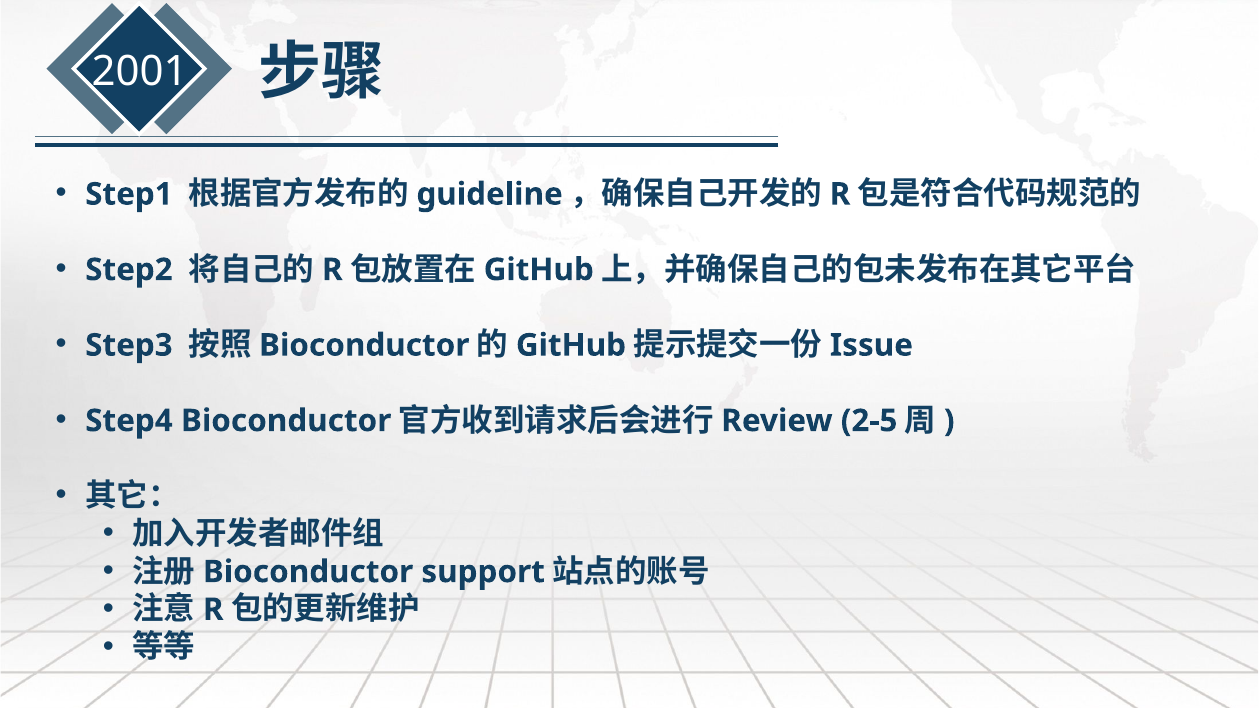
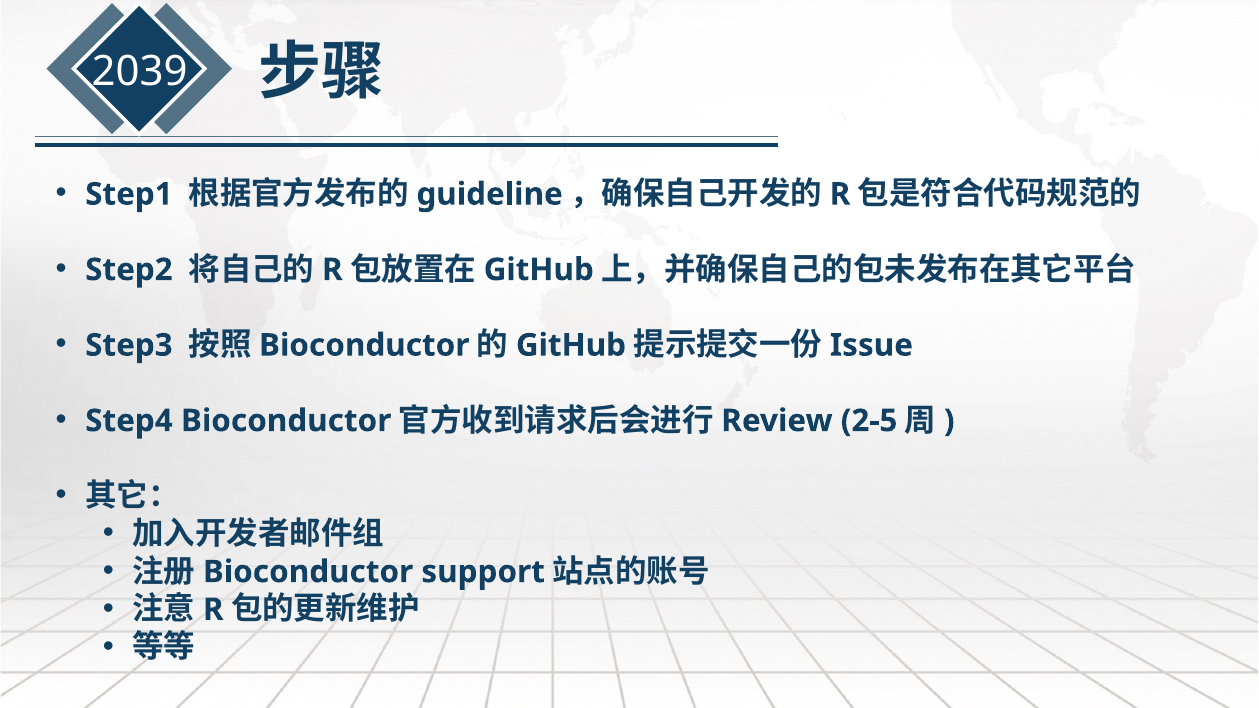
2001: 2001 -> 2039 (140, 71)
